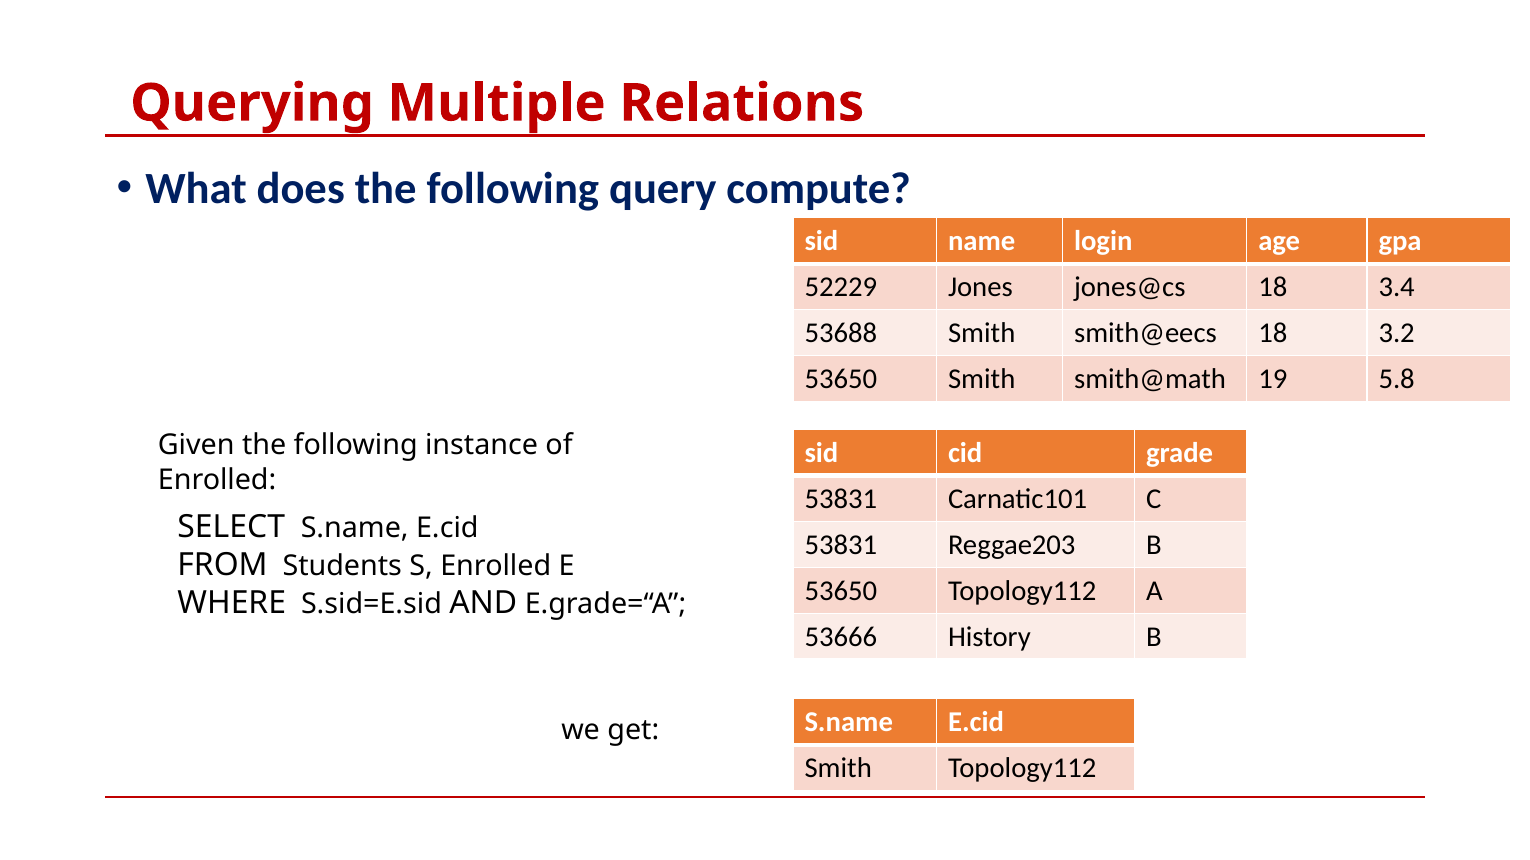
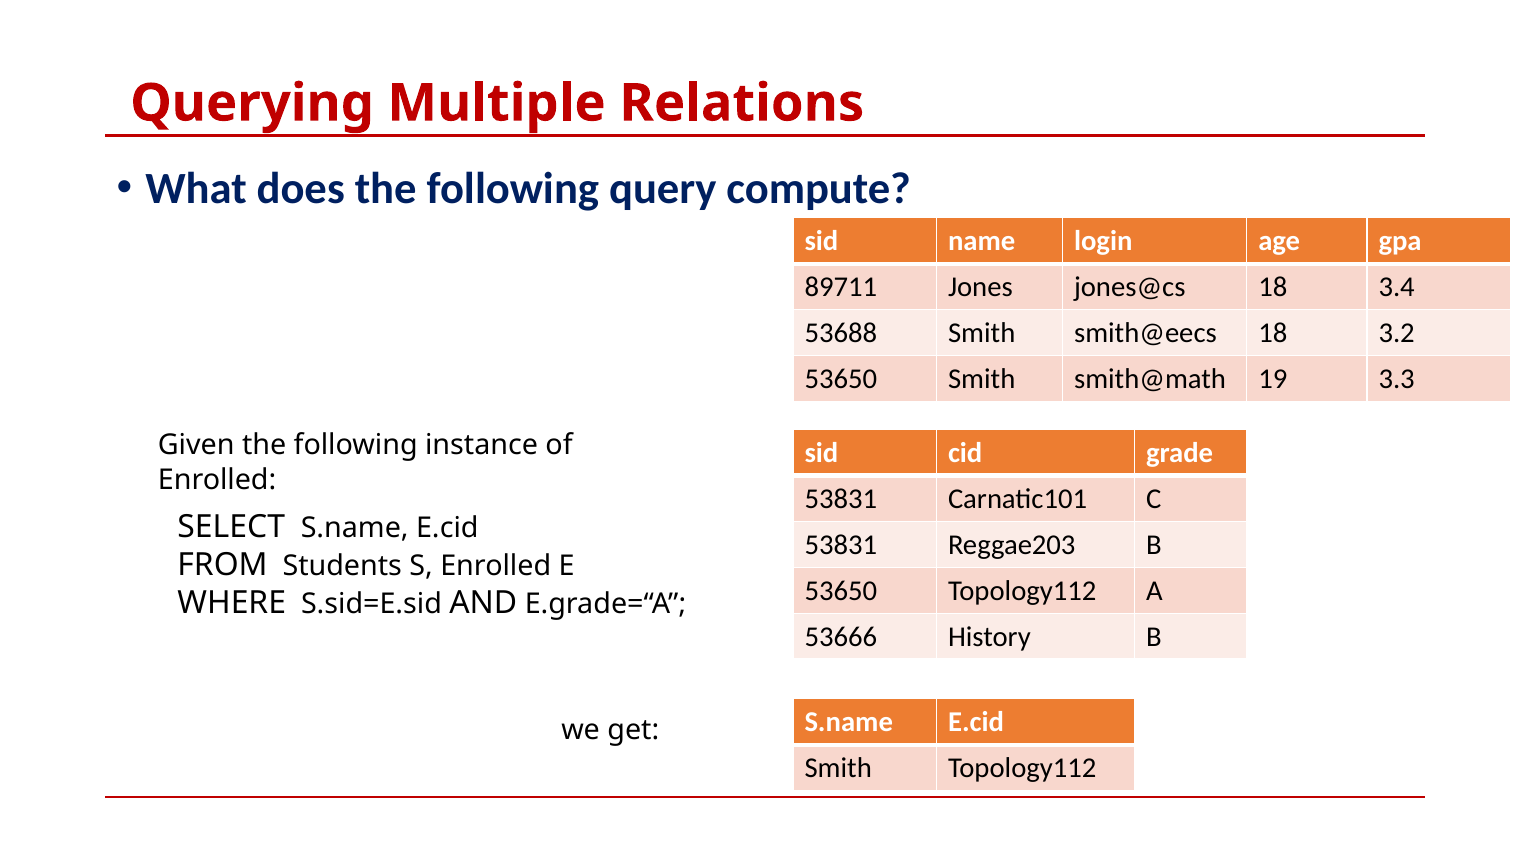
52229: 52229 -> 89711 (841, 287)
5.8: 5.8 -> 3.3 (1397, 379)
